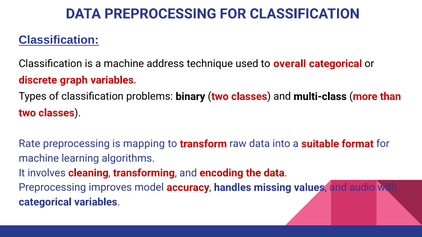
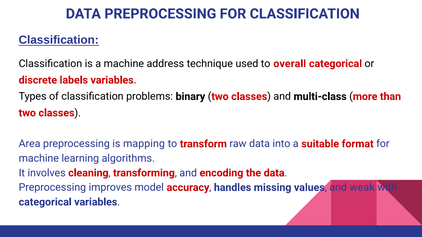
graph: graph -> labels (74, 80)
Rate: Rate -> Area (30, 144)
audio: audio -> weak (362, 188)
